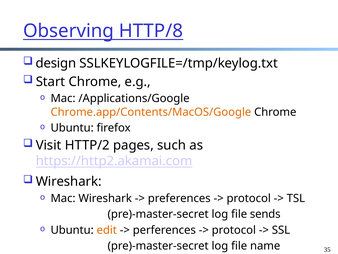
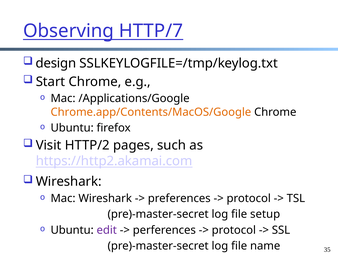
HTTP/8: HTTP/8 -> HTTP/7 (151, 31)
sends: sends -> setup (265, 214)
edit colour: orange -> purple (107, 230)
